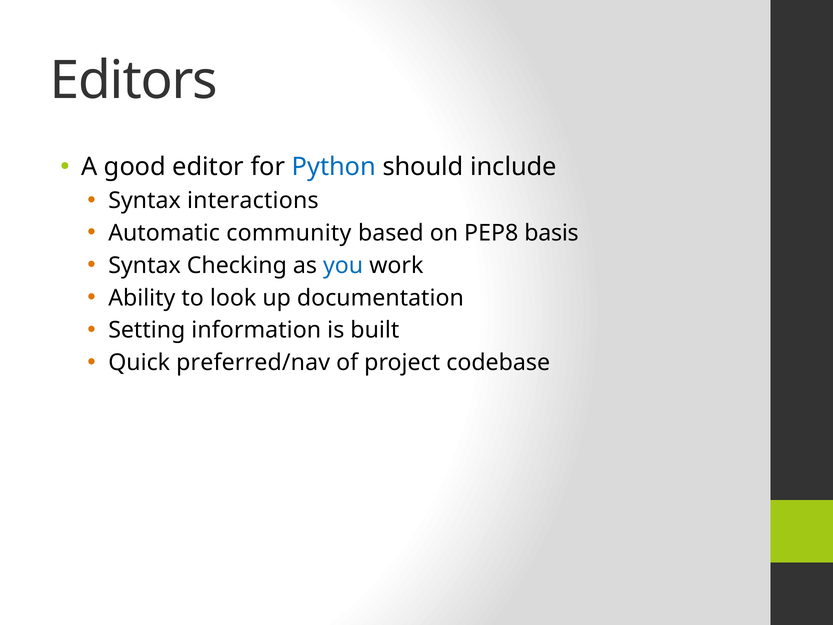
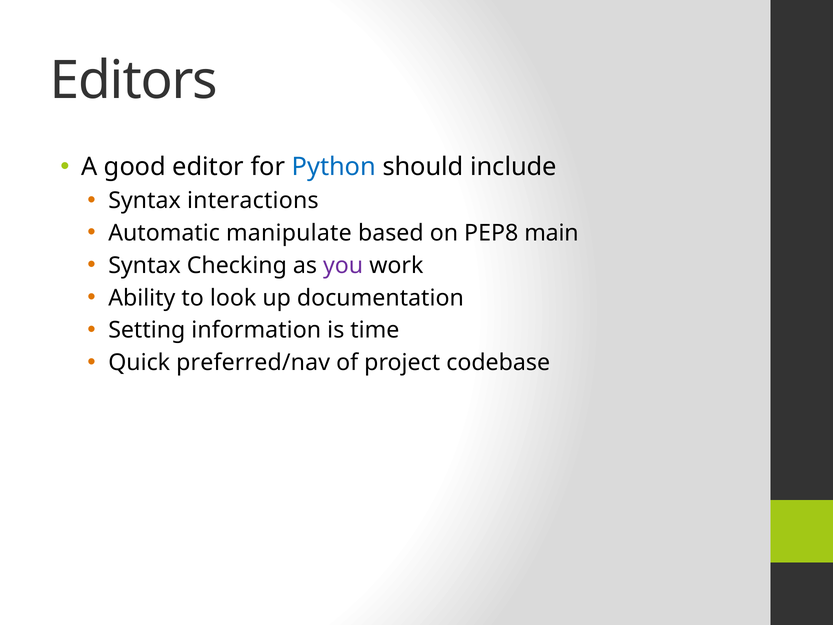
community: community -> manipulate (289, 233)
basis: basis -> main (551, 233)
you colour: blue -> purple (343, 265)
built: built -> time (375, 330)
